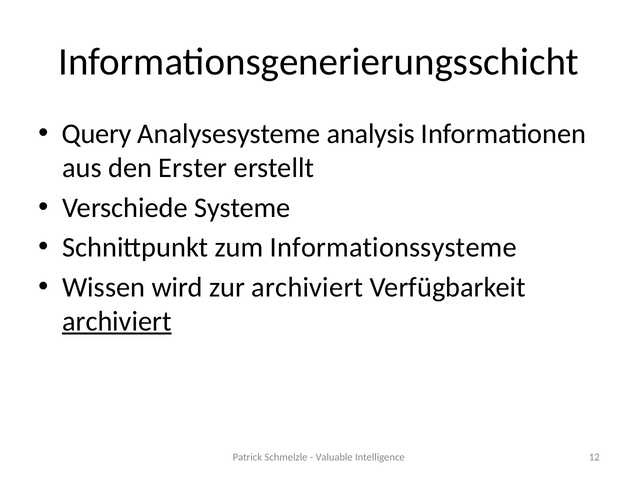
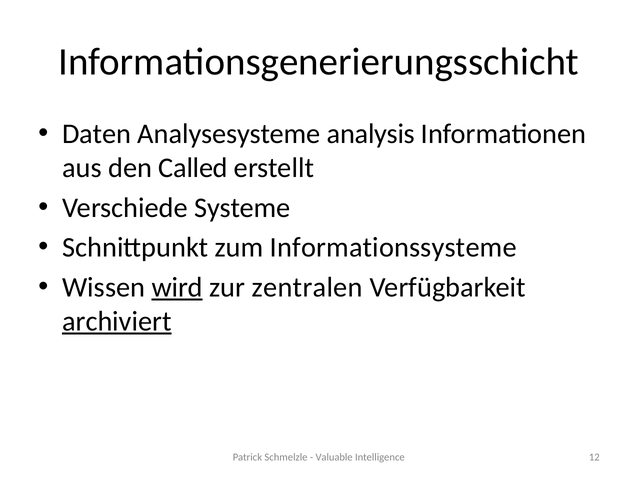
Query: Query -> Daten (97, 134)
Erster: Erster -> Called (193, 168)
wird underline: none -> present (177, 287)
zur archiviert: archiviert -> zentralen (307, 287)
